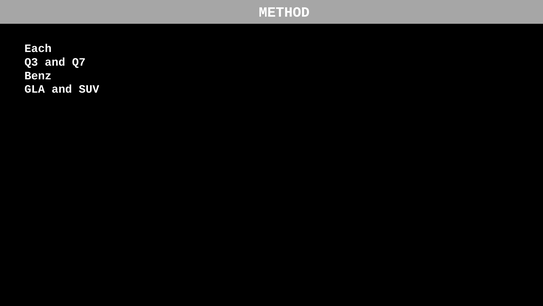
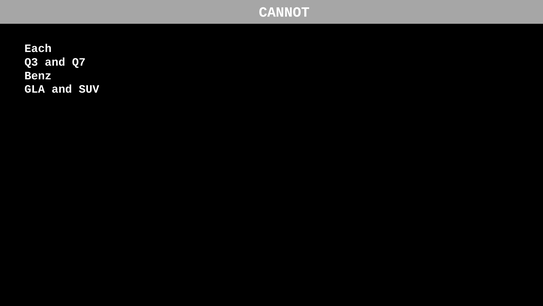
METHOD: METHOD -> CANNOT (284, 12)
